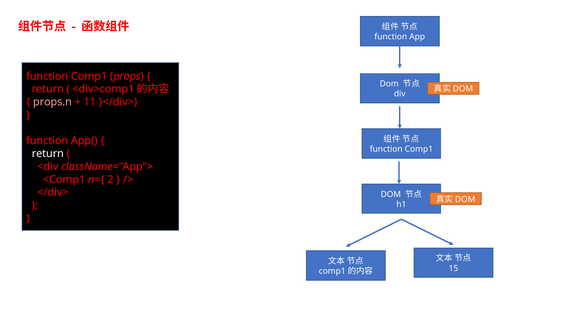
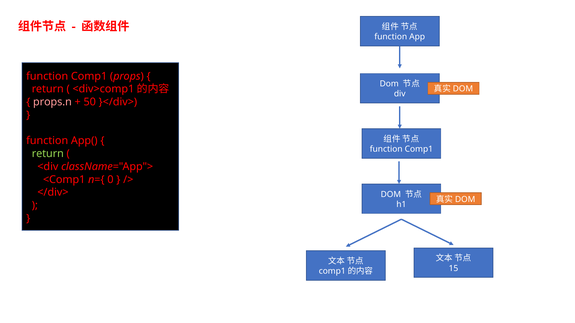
11: 11 -> 50 (90, 102)
return colour: white -> light green (48, 154)
2: 2 -> 0 (110, 180)
